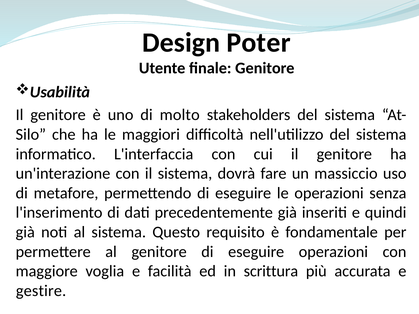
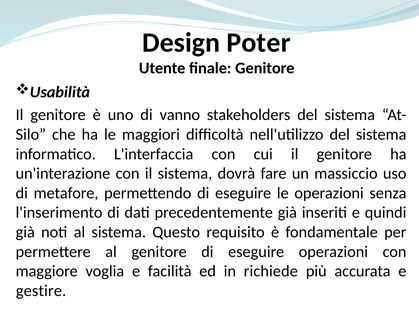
molto: molto -> vanno (180, 115)
scrittura: scrittura -> richiede (271, 271)
